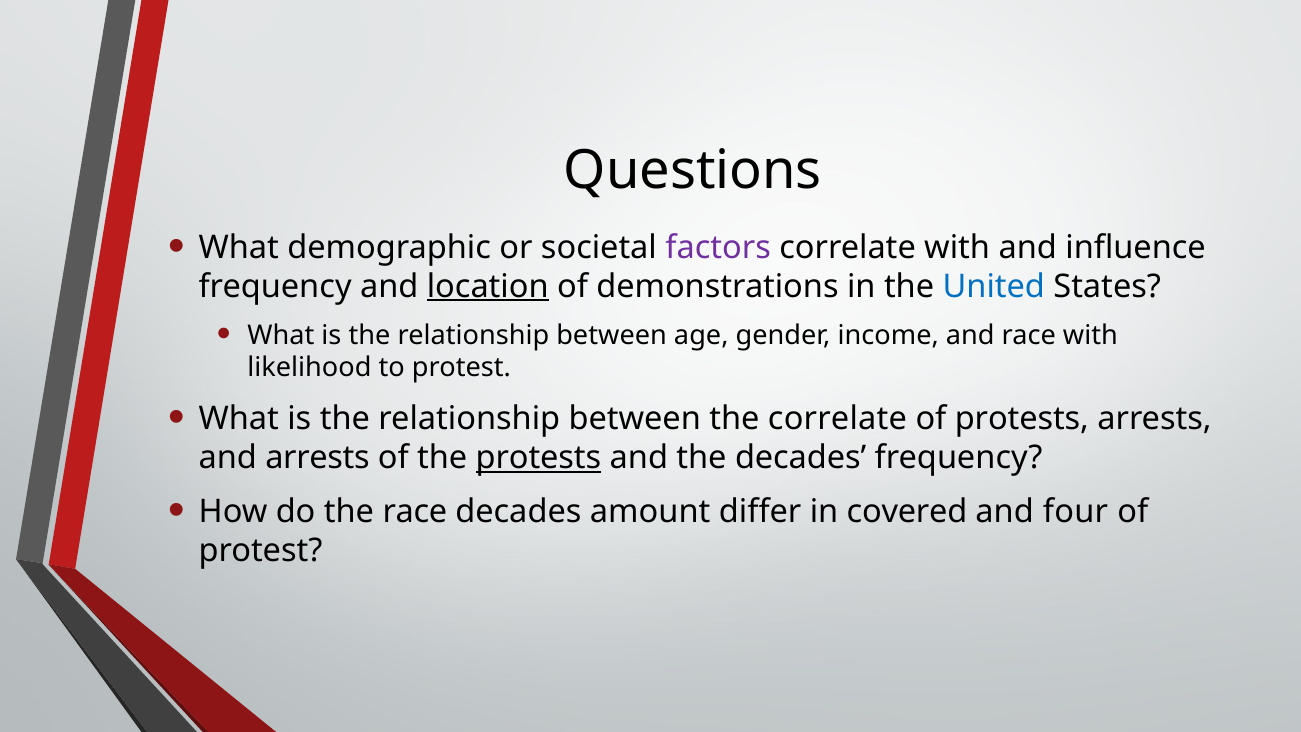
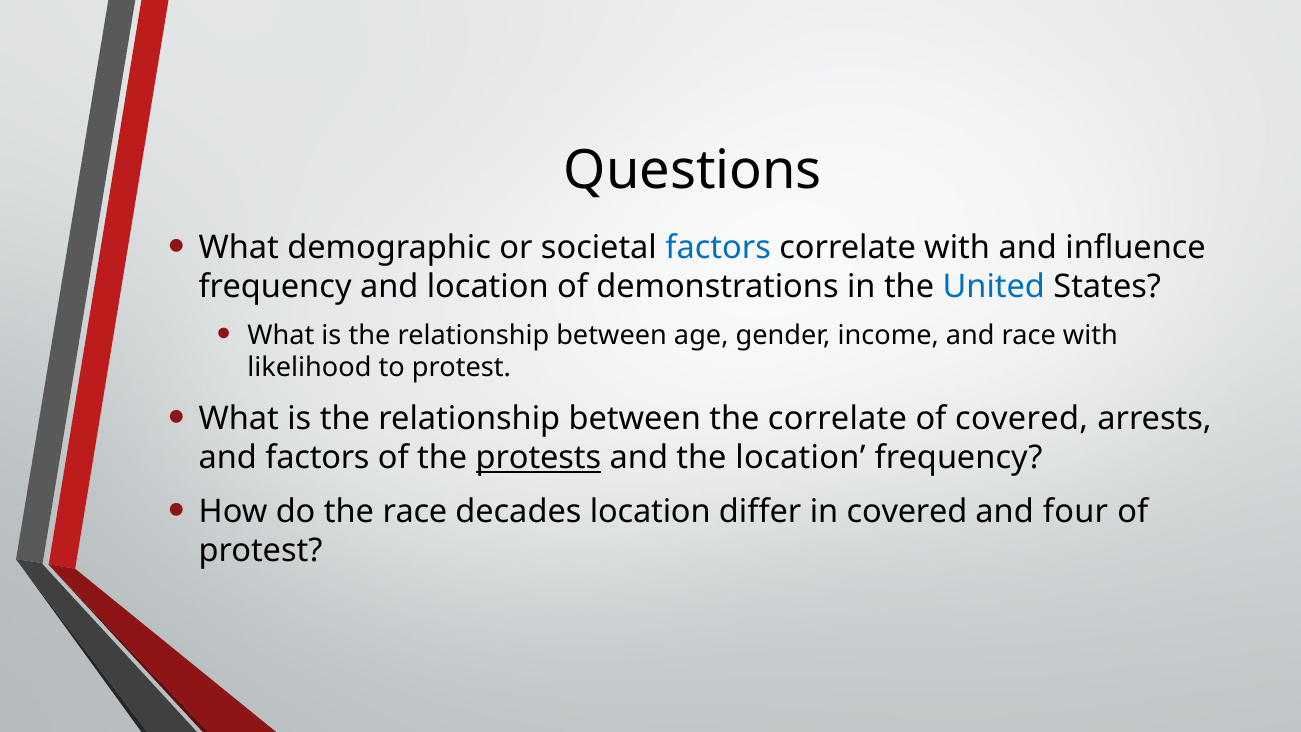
factors colour: purple -> blue (718, 247)
location underline: present -> none (488, 286)
of protests: protests -> covered (1022, 419)
and arrests: arrests -> factors (317, 458)
the decades: decades -> location (800, 458)
decades amount: amount -> location (650, 511)
